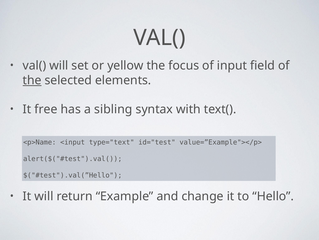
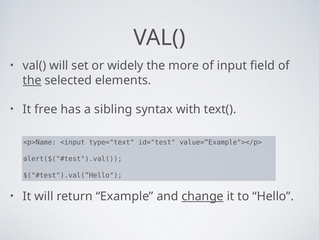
yellow: yellow -> widely (125, 65)
focus: focus -> more (184, 65)
change underline: none -> present (203, 196)
